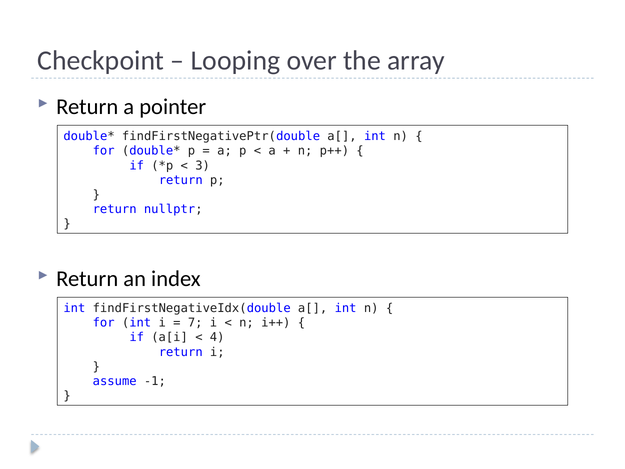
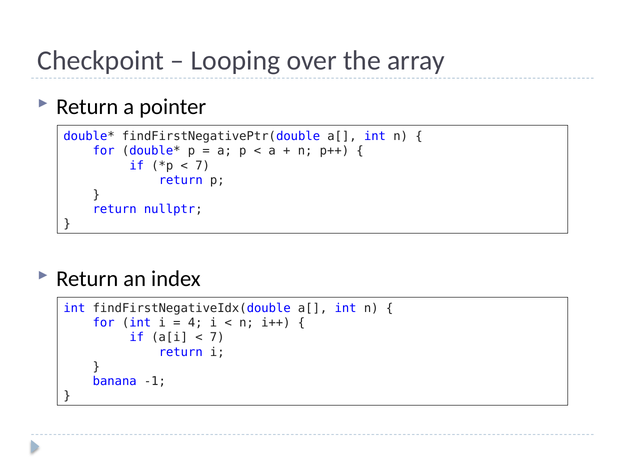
3: 3 -> 7 (203, 165)
7: 7 -> 4 (195, 323)
4: 4 -> 7 (217, 337)
assume: assume -> banana (115, 381)
